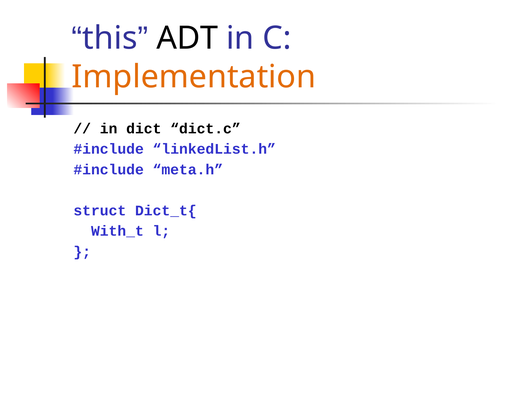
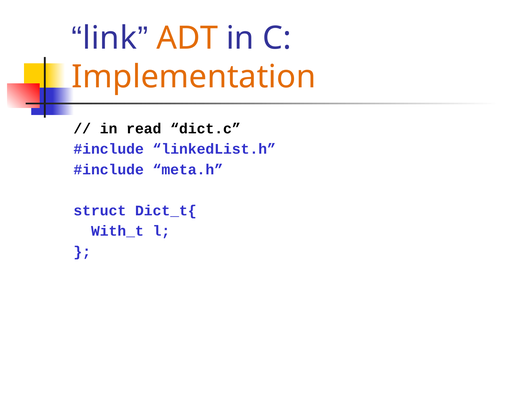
this: this -> link (110, 38)
ADT colour: black -> orange (187, 38)
dict: dict -> read (144, 129)
